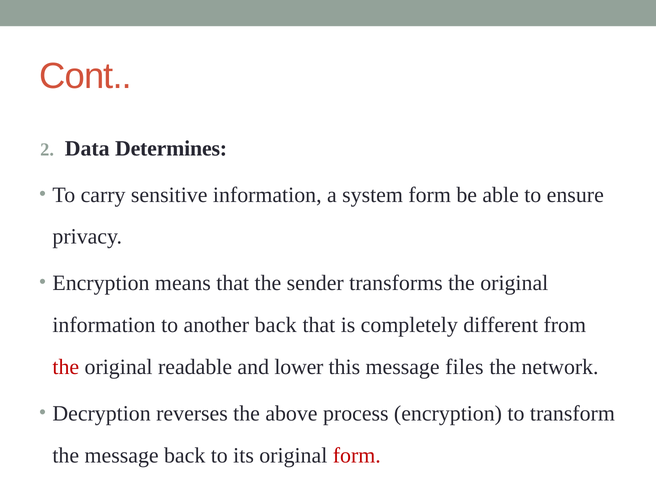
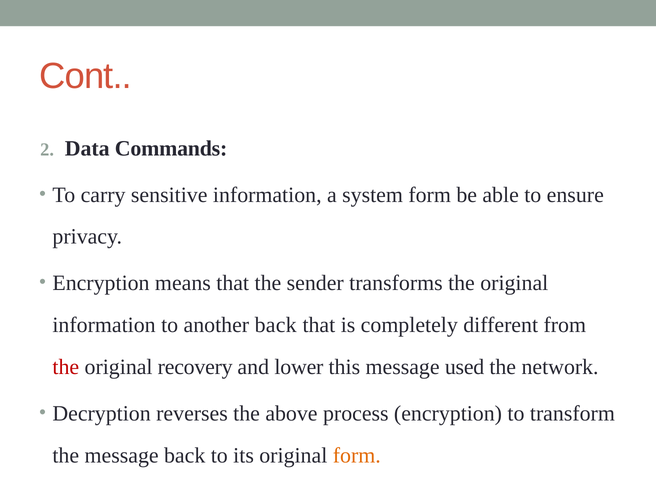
Determines: Determines -> Commands (171, 148)
readable: readable -> recovery (195, 367)
files: files -> used (465, 367)
form colour: red -> orange (357, 455)
